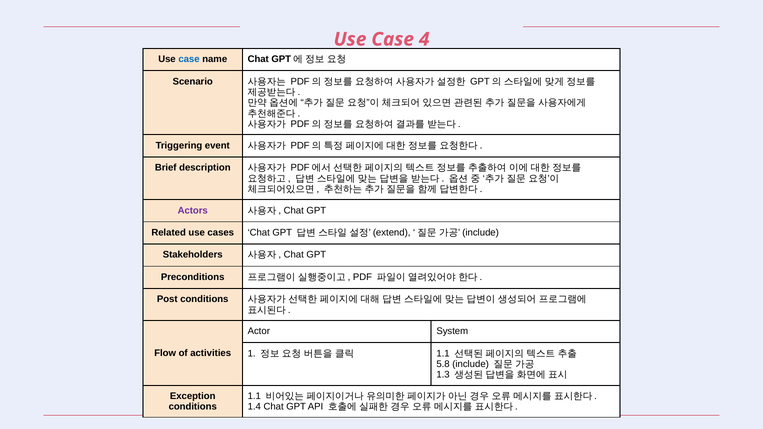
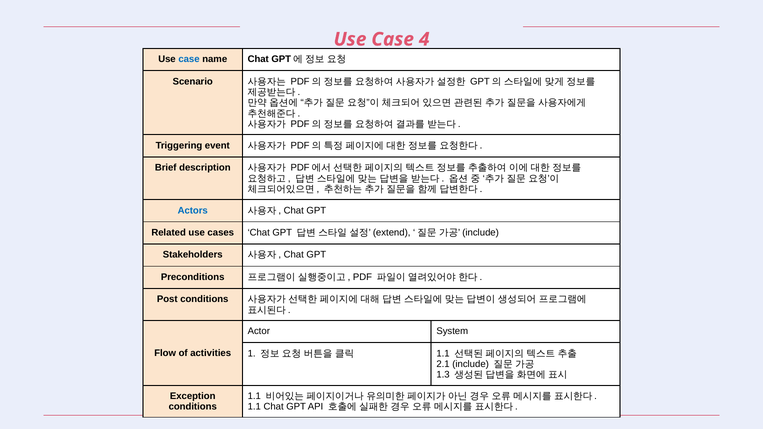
Actors colour: purple -> blue (193, 210)
5.8: 5.8 -> 2.1 (443, 364)
1.4: 1.4 -> 1.1 (254, 407)
